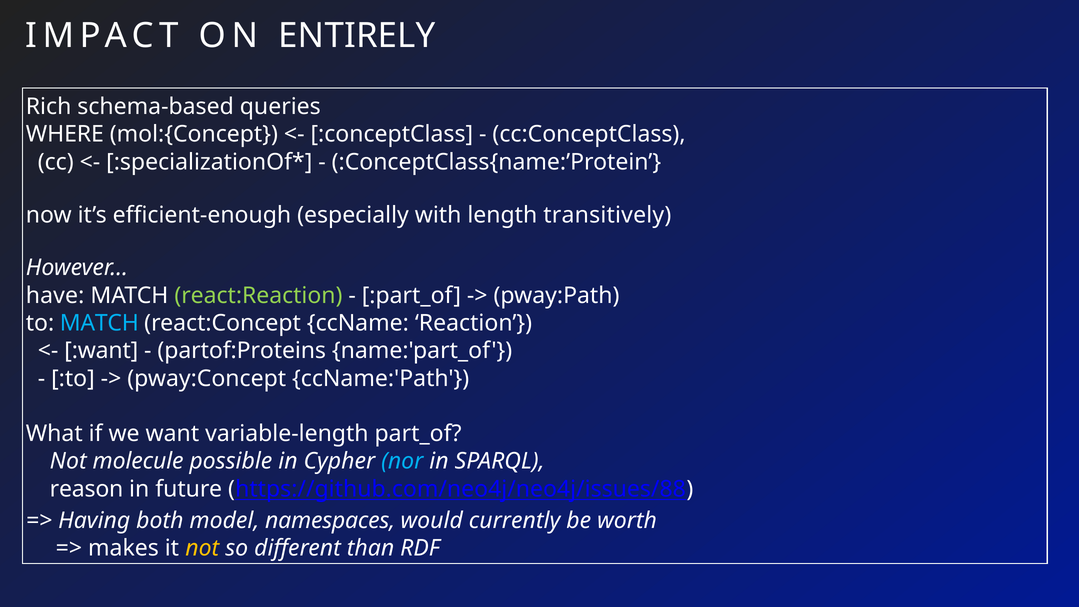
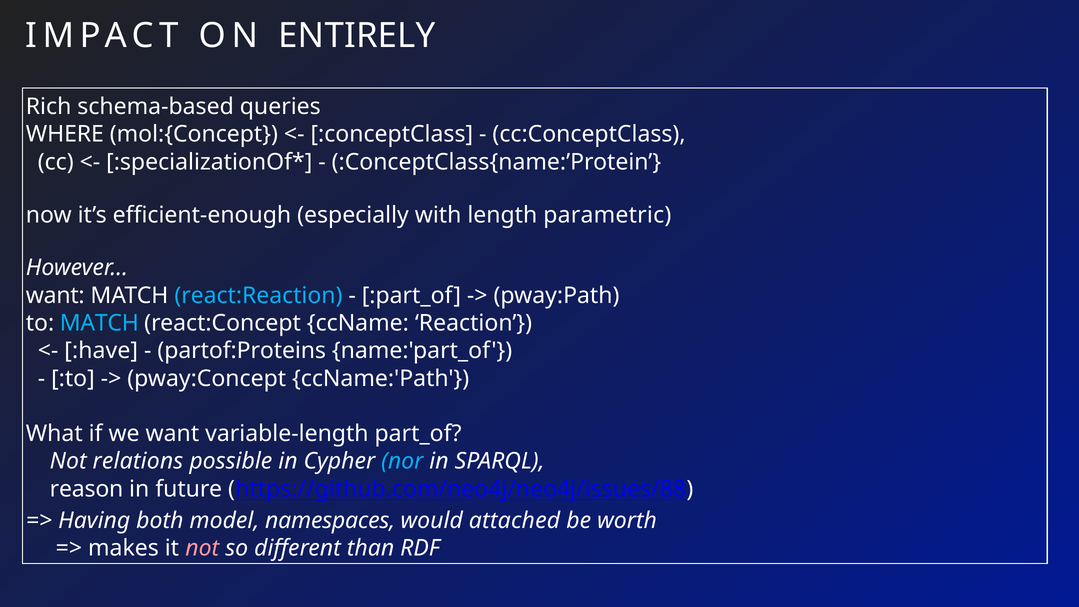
transitively: transitively -> parametric (607, 215)
have: have -> want (55, 295)
react:Reaction colour: light green -> light blue (258, 295)
:want: :want -> :have (101, 351)
molecule: molecule -> relations (138, 461)
currently: currently -> attached (514, 520)
not colour: yellow -> pink (202, 548)
